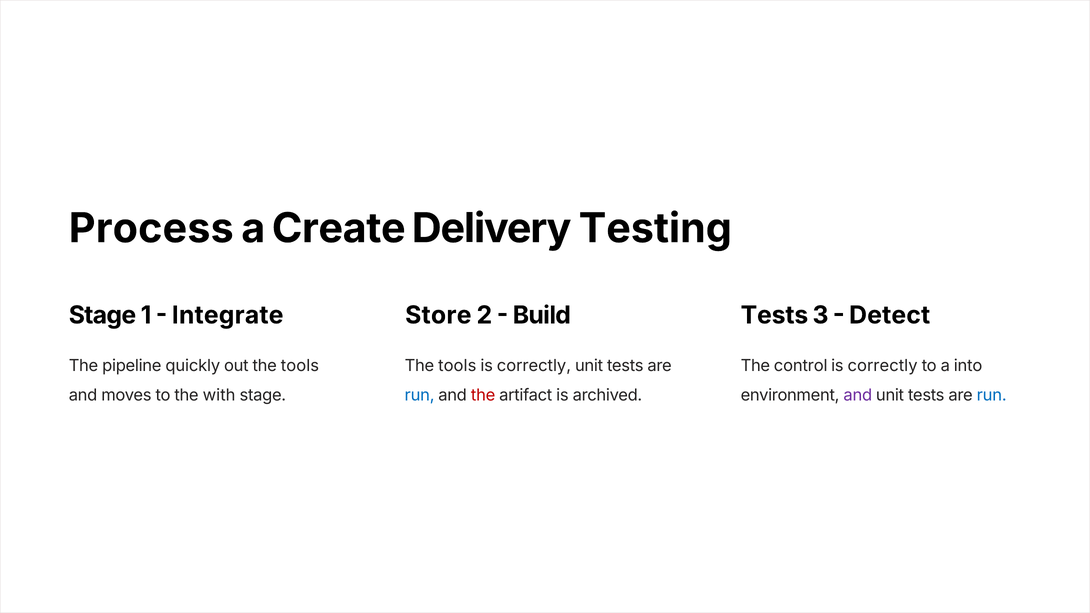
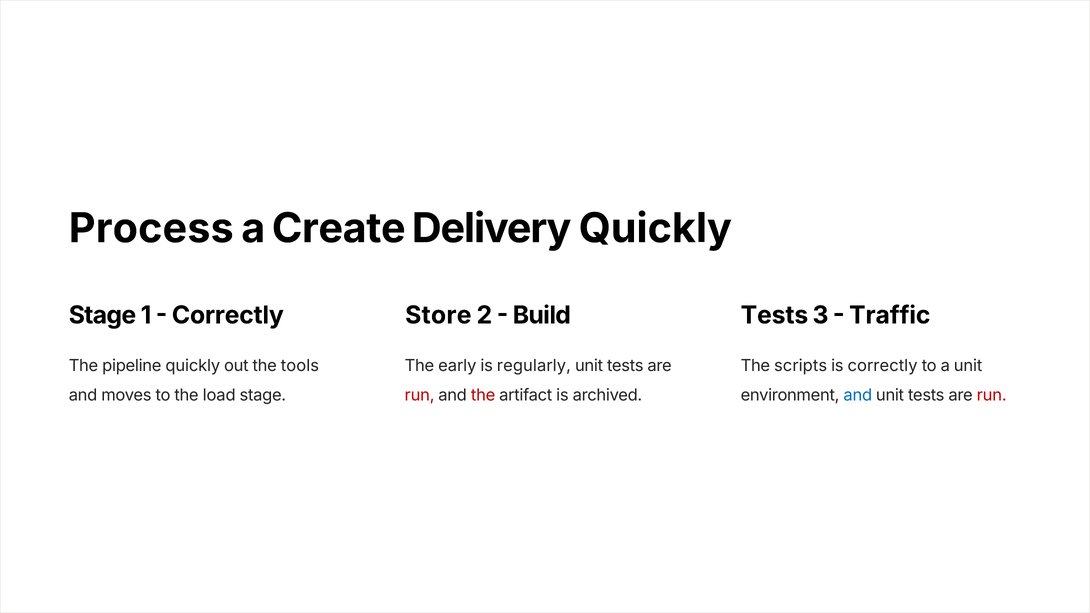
Delivery Testing: Testing -> Quickly (655, 229)
Integrate: Integrate -> Correctly (228, 315)
Detect: Detect -> Traffic (890, 315)
tools: tools -> early (457, 366)
correctly: correctly -> regularly (534, 366)
control: control -> scripts (801, 366)
a into: into -> unit (968, 366)
with: with -> load (219, 395)
run colour: blue -> red (420, 395)
and colour: purple -> blue (858, 395)
run colour: blue -> red (992, 395)
